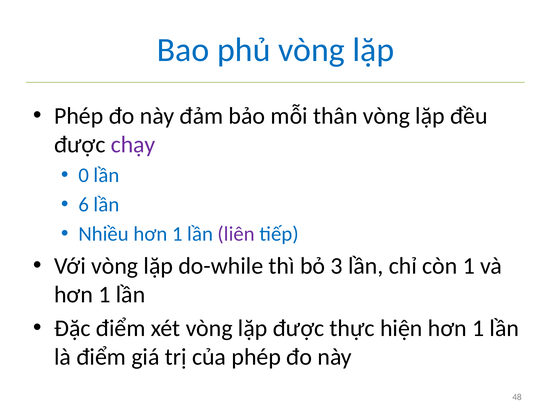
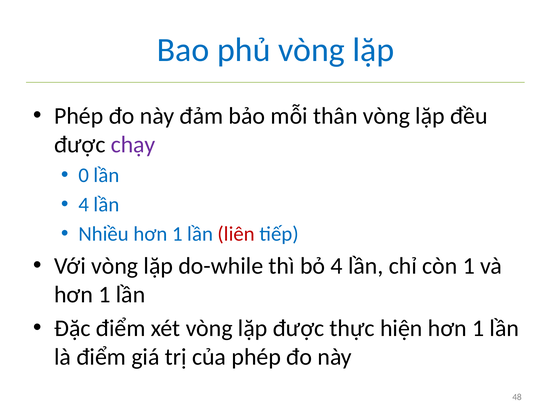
6: 6 -> 4 (84, 205)
liên colour: purple -> red (236, 234)
bỏ 3: 3 -> 4 (337, 266)
